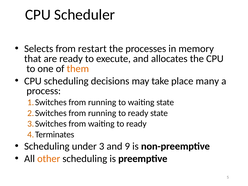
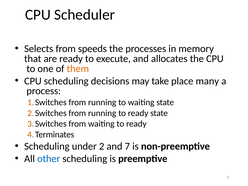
restart: restart -> speeds (92, 49)
3: 3 -> 2 (102, 146)
9: 9 -> 7 (127, 146)
other colour: orange -> blue (49, 159)
